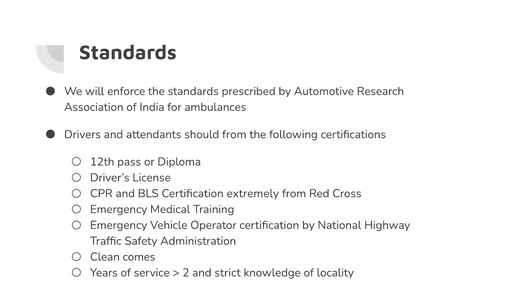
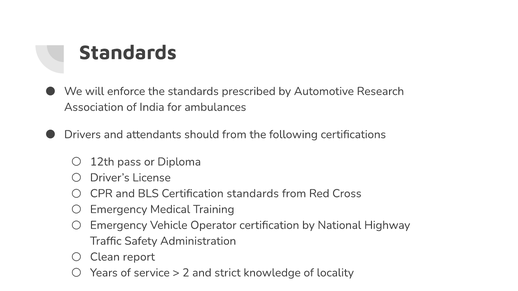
Certification extremely: extremely -> standards (253, 194)
comes: comes -> report (139, 257)
